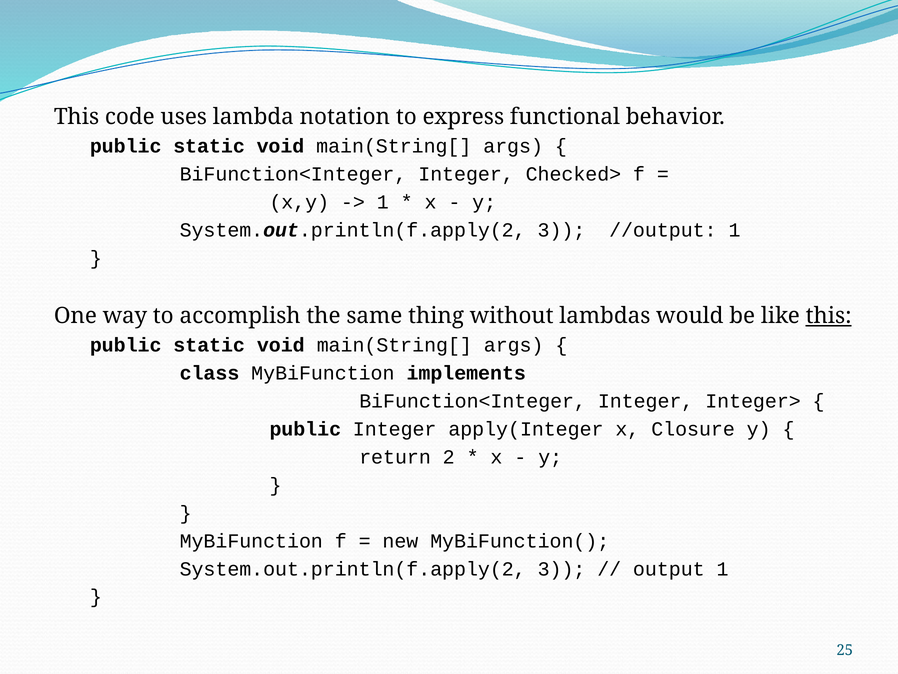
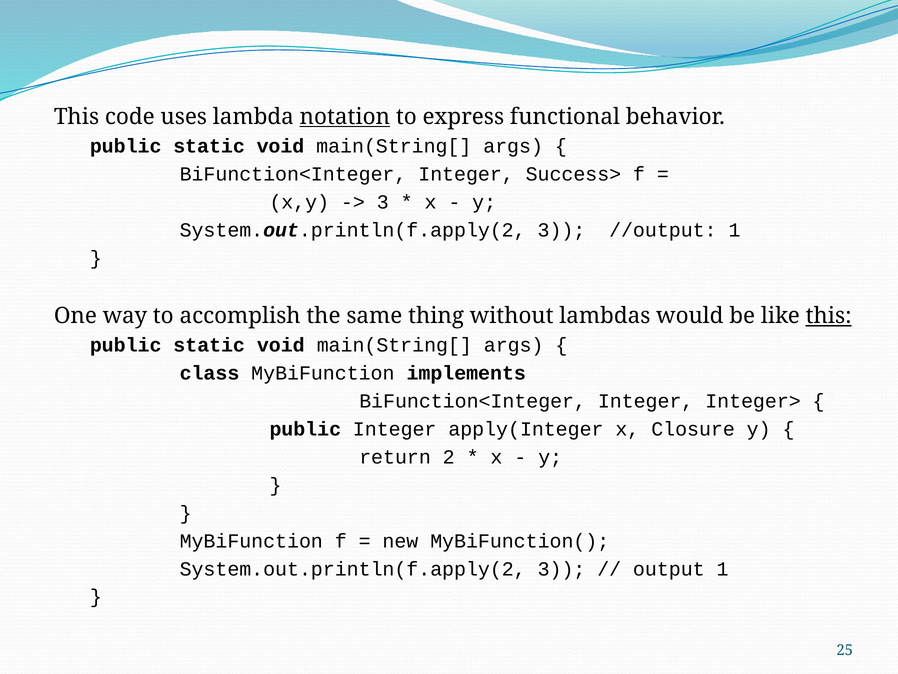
notation underline: none -> present (345, 117)
Checked>: Checked> -> Success> (573, 174)
1: 1 -> 3 (383, 202)
